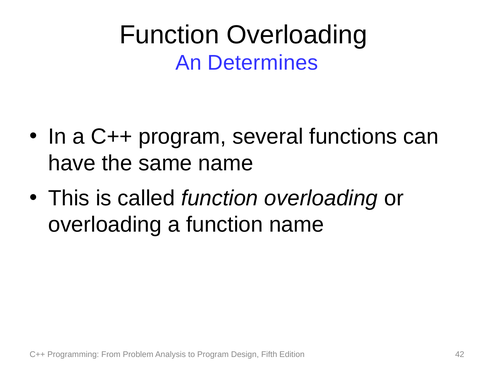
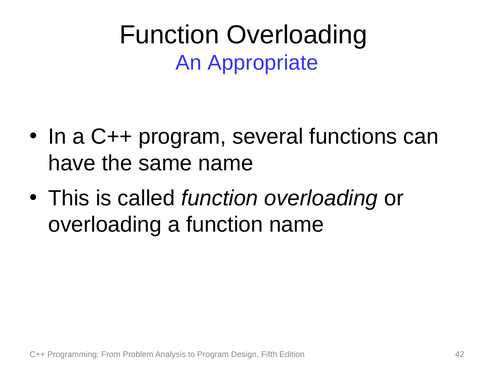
Determines: Determines -> Appropriate (263, 63)
